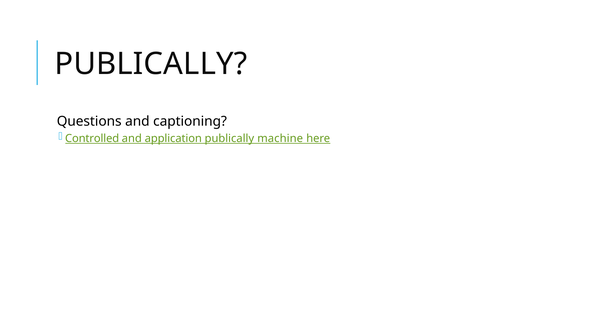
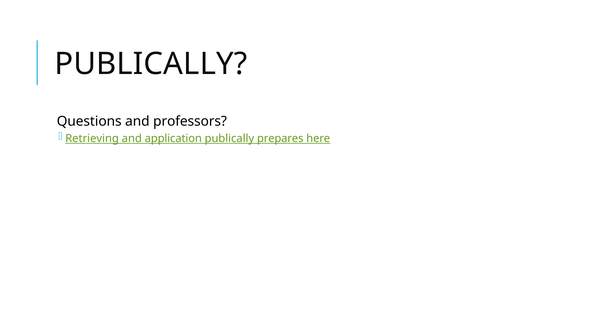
captioning: captioning -> professors (190, 121)
Controlled: Controlled -> Retrieving (92, 138)
machine: machine -> prepares (280, 138)
